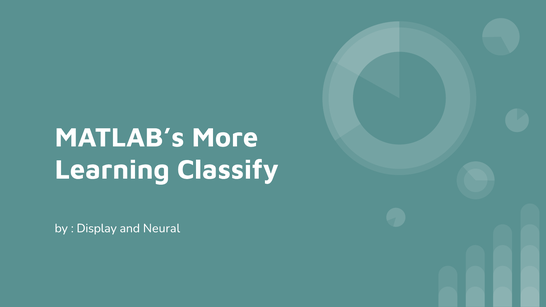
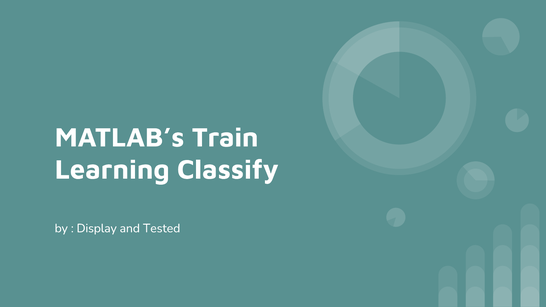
More: More -> Train (225, 138)
Neural: Neural -> Tested (162, 228)
